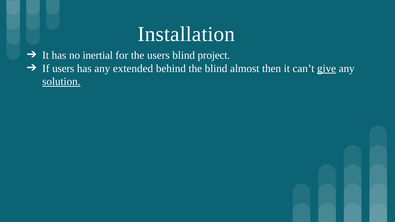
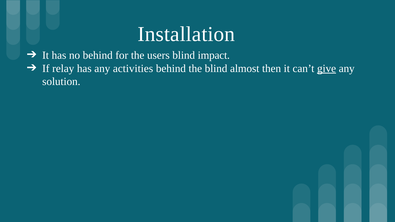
no inertial: inertial -> behind (98, 55)
project: project -> impact (214, 55)
If users: users -> relay (63, 69)
extended: extended -> activities (133, 69)
solution underline: present -> none (61, 82)
